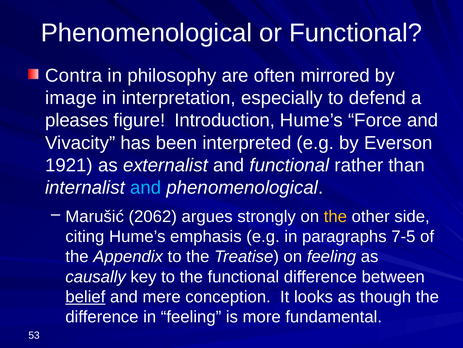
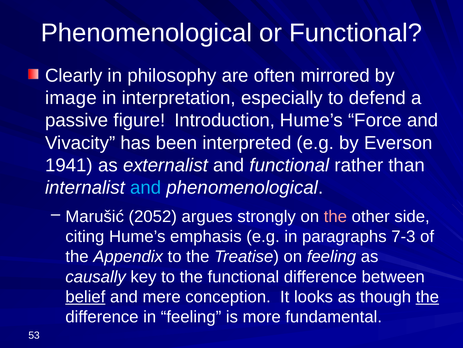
Contra: Contra -> Clearly (74, 75)
pleases: pleases -> passive (77, 120)
1921: 1921 -> 1941 (69, 165)
2062: 2062 -> 2052 (153, 216)
the colour: yellow -> pink (335, 216)
7-5: 7-5 -> 7-3 (403, 236)
the underline: none -> present (427, 296)
